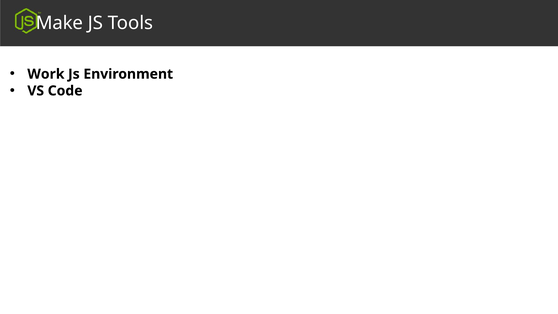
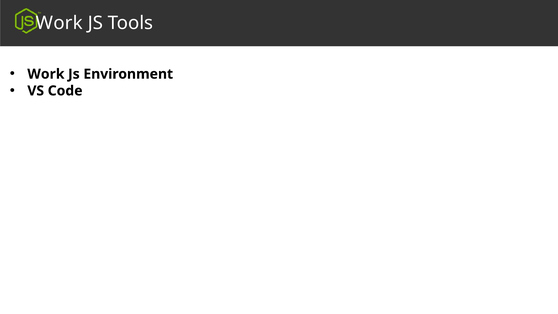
Make: Make -> Work (59, 23)
